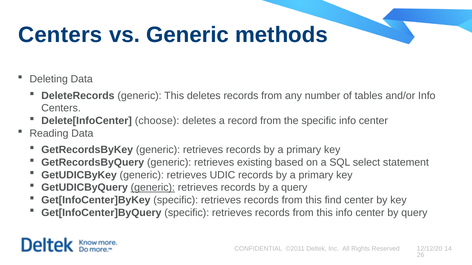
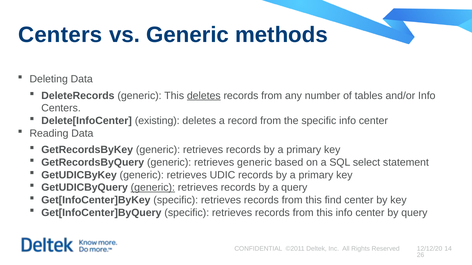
deletes underline: none -> present (204, 96)
choose: choose -> existing (157, 121)
retrieves existing: existing -> generic (254, 163)
